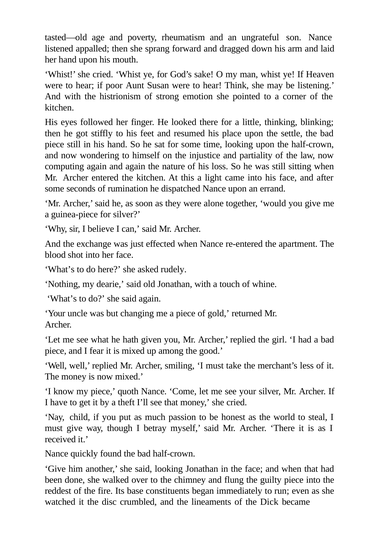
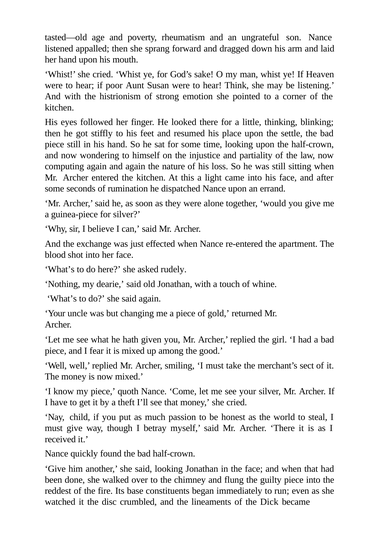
less: less -> sect (307, 366)
